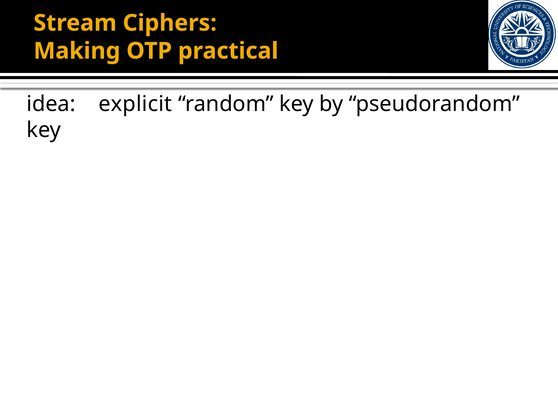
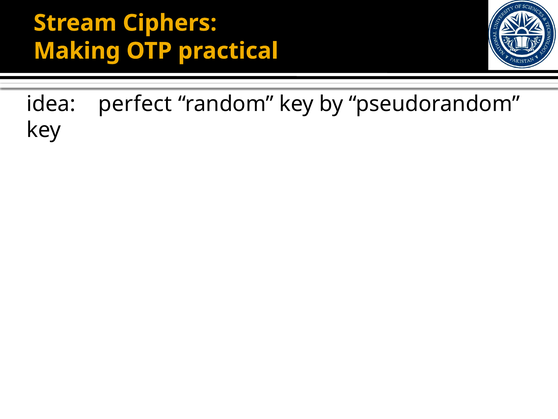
explicit: explicit -> perfect (135, 104)
